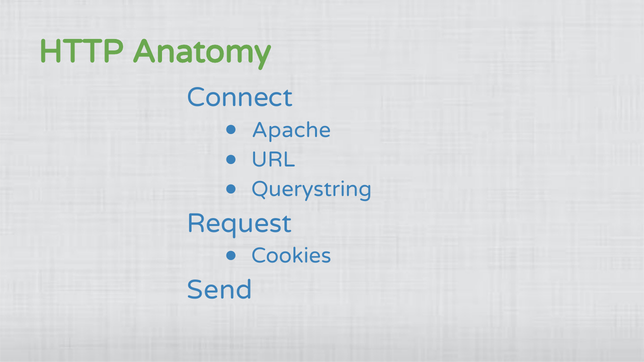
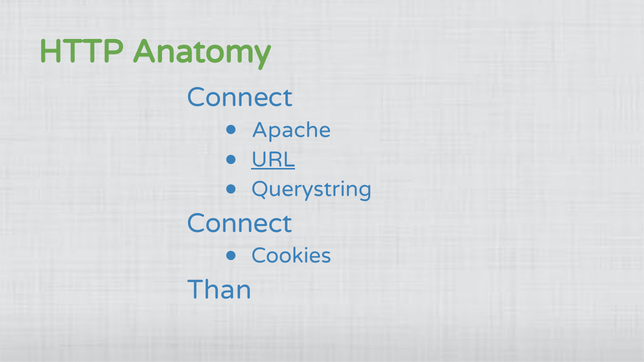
URL underline: none -> present (273, 160)
Request: Request -> Connect (240, 224)
Send: Send -> Than (220, 290)
